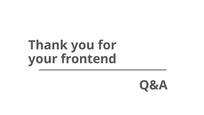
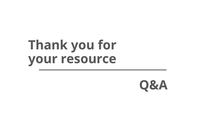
frontend: frontend -> resource (89, 59)
